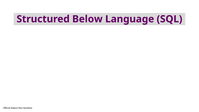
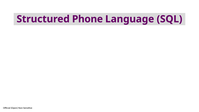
Below: Below -> Phone (87, 19)
